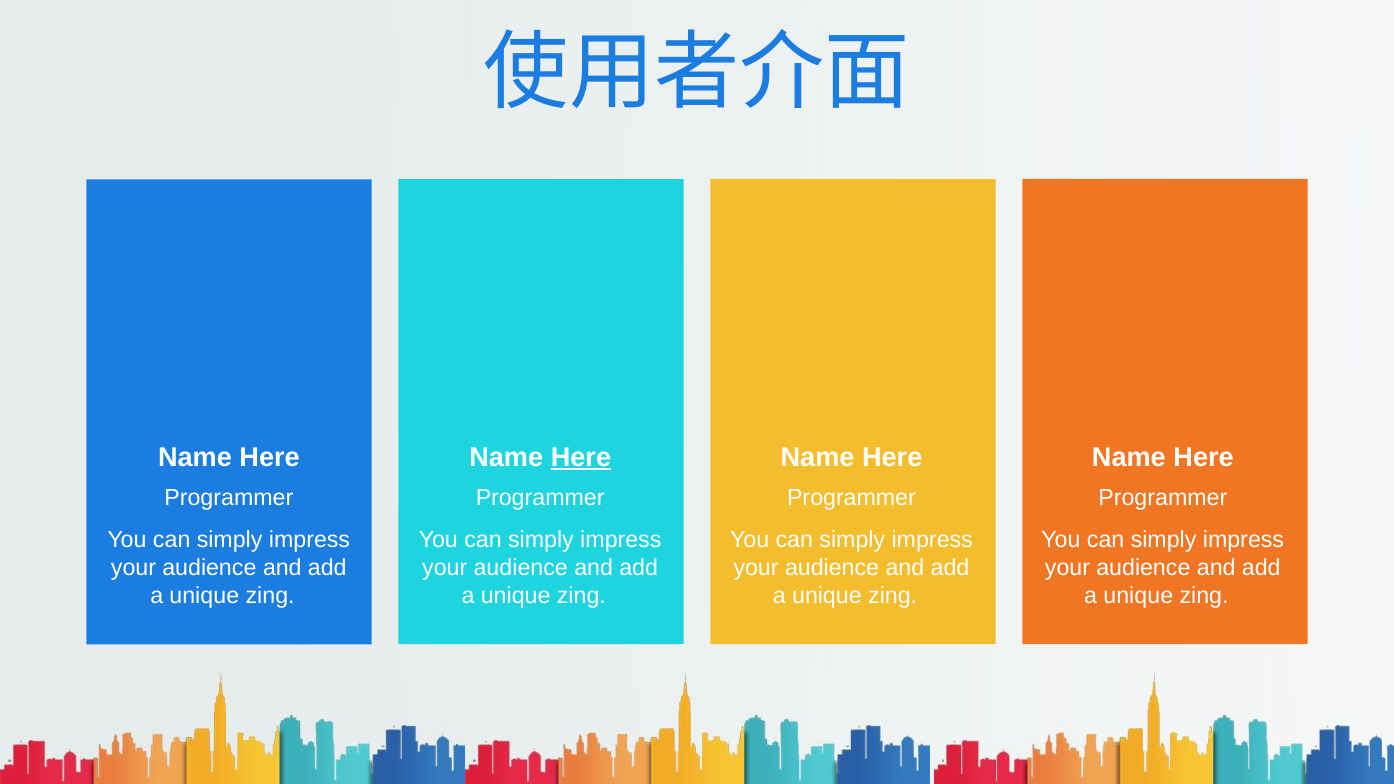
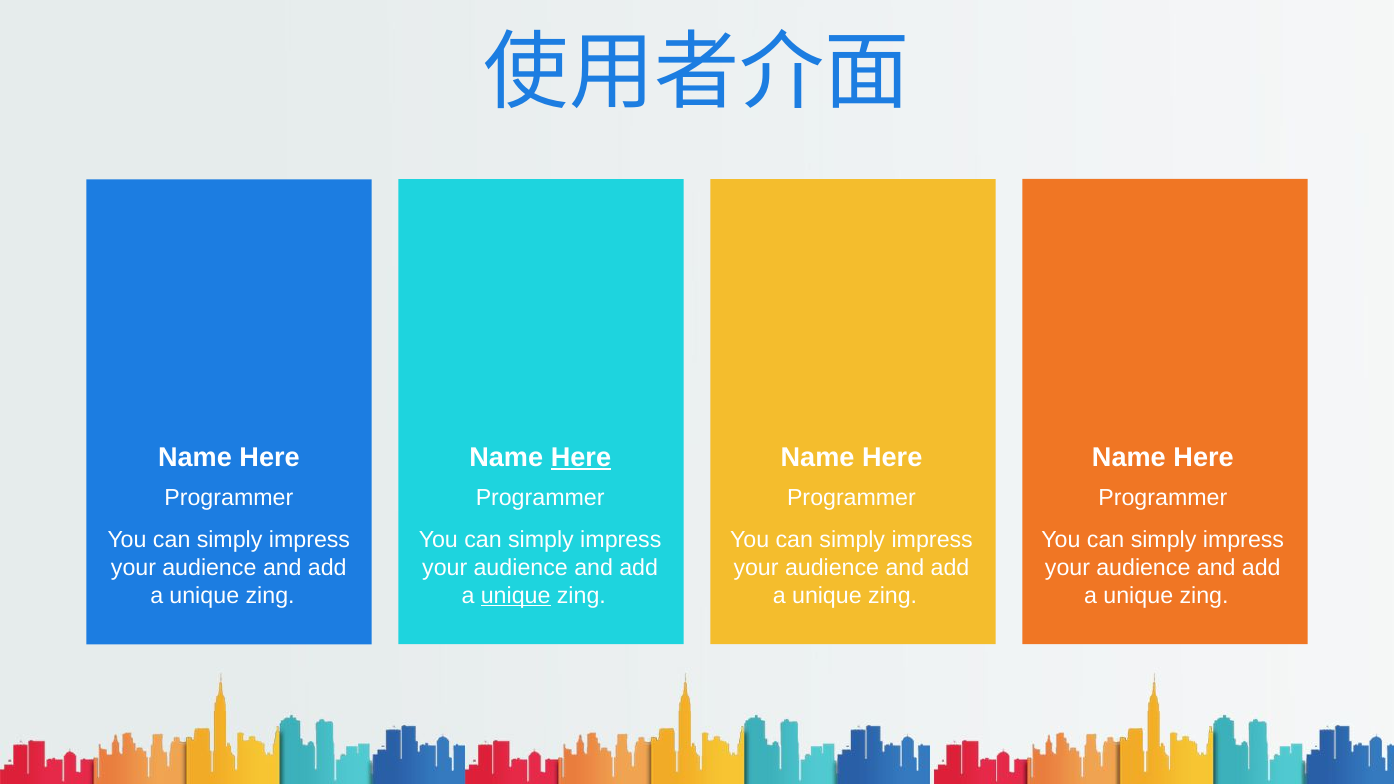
unique underline: none -> present (516, 596)
